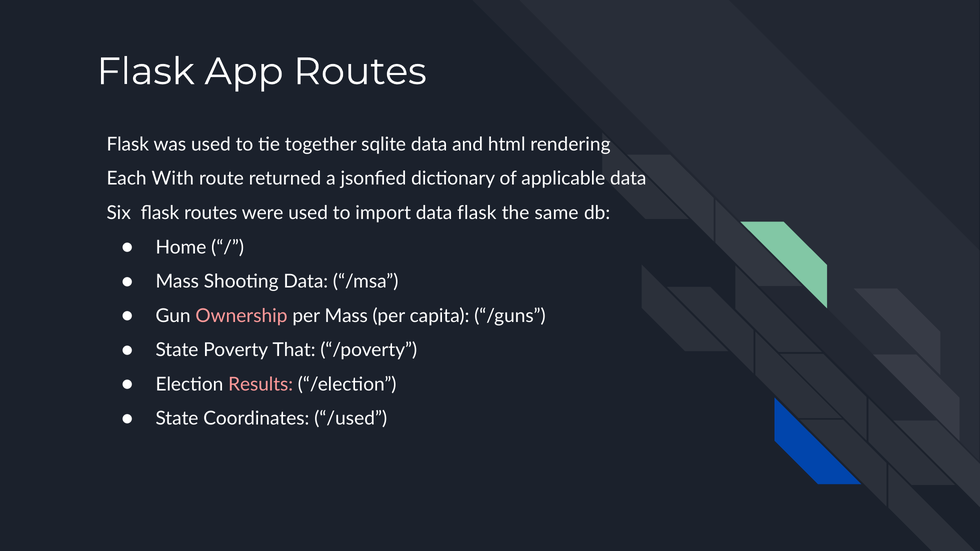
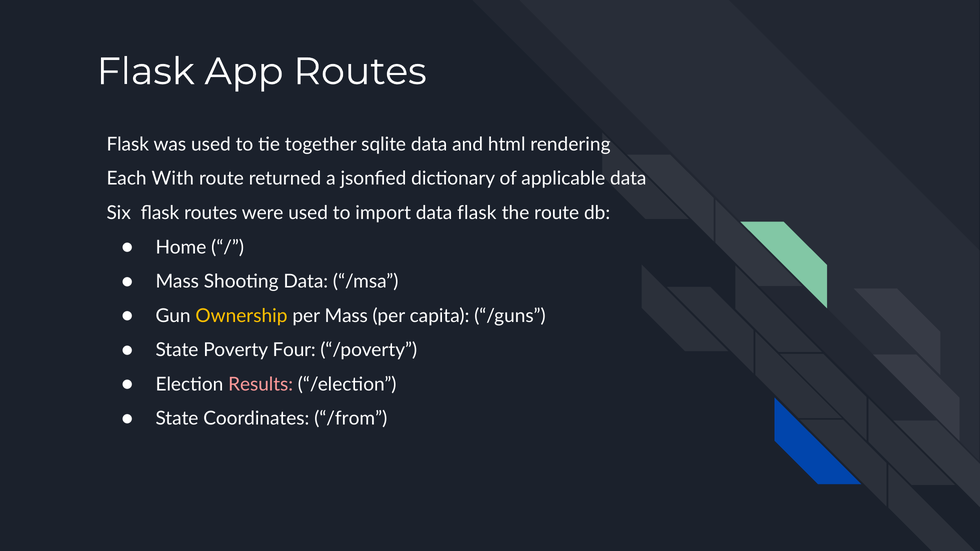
the same: same -> route (557, 213)
Ownership colour: pink -> yellow (241, 316)
That: That -> Four (294, 350)
/used: /used -> /from (351, 419)
